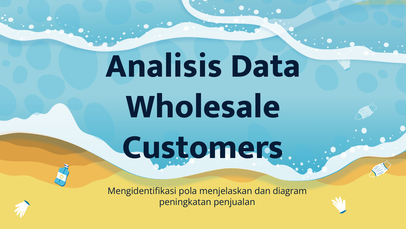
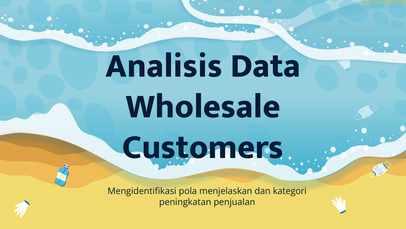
diagram: diagram -> kategori (290, 191)
